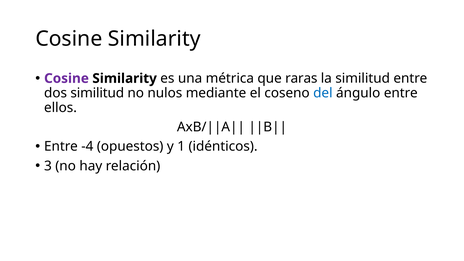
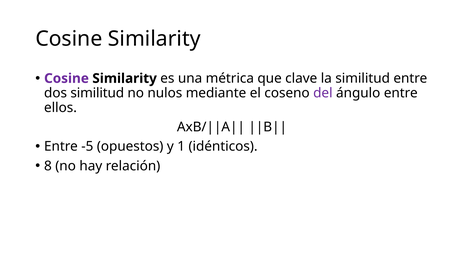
raras: raras -> clave (301, 78)
del colour: blue -> purple (323, 93)
-4: -4 -> -5 (87, 146)
3: 3 -> 8 (48, 166)
